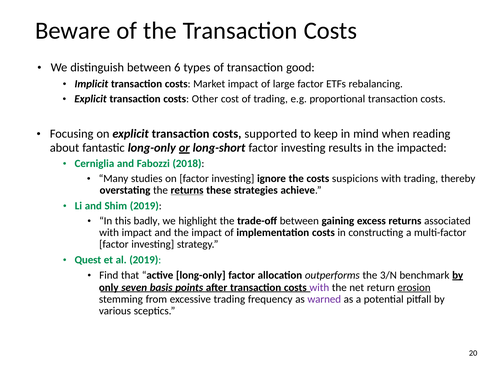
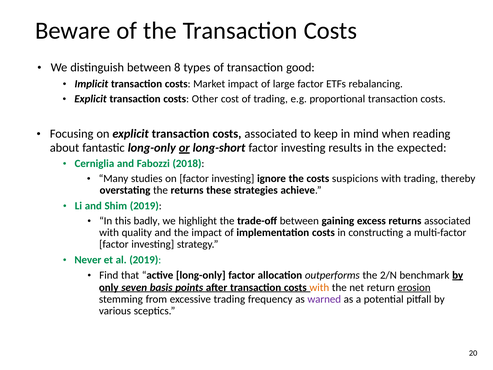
6: 6 -> 8 (177, 67)
costs supported: supported -> associated (271, 134)
impacted: impacted -> expected (422, 148)
returns underline: present -> none (187, 190)
with impact: impact -> quality (137, 232)
Quest: Quest -> Never (88, 260)
3/N: 3/N -> 2/N (388, 275)
with colour: purple -> orange (319, 287)
